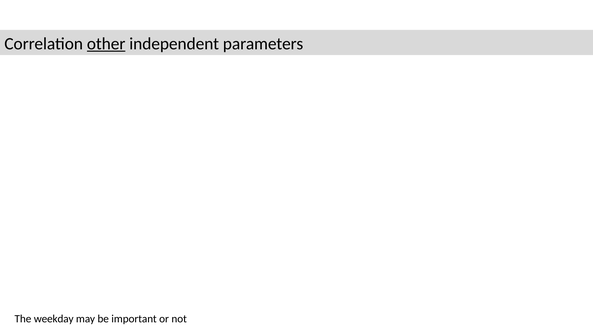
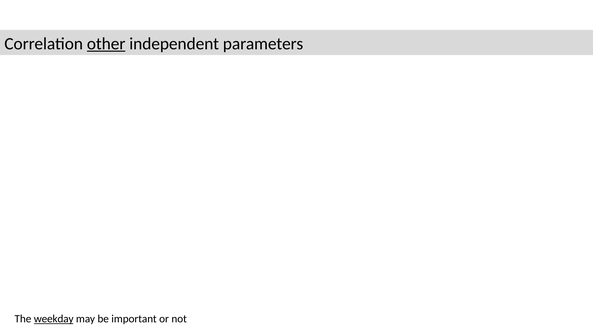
weekday underline: none -> present (54, 318)
